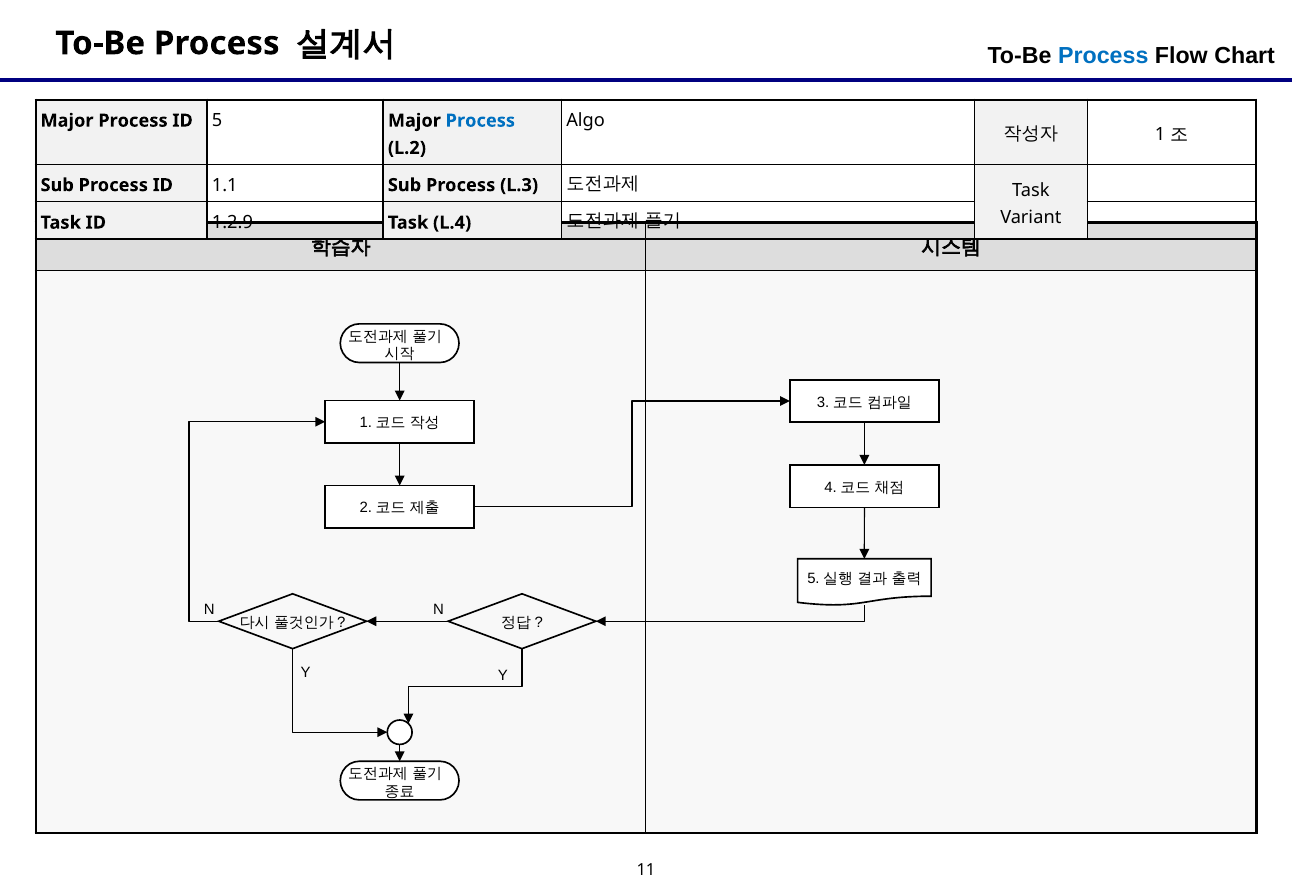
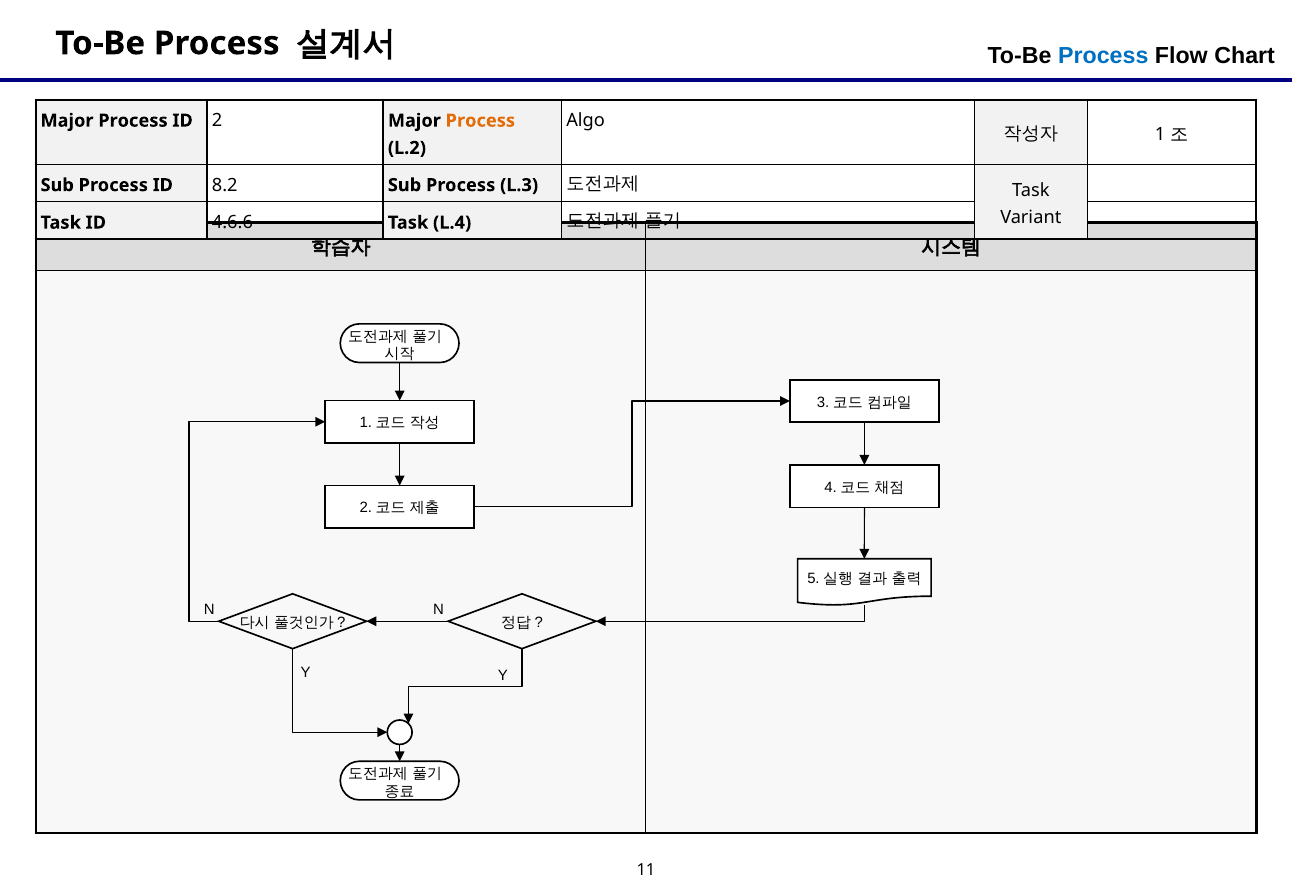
5: 5 -> 2 (217, 121)
Process colour: blue -> orange (480, 121)
1.1: 1.1 -> 8.2 (225, 185)
1.2.9: 1.2.9 -> 4.6.6 (232, 223)
